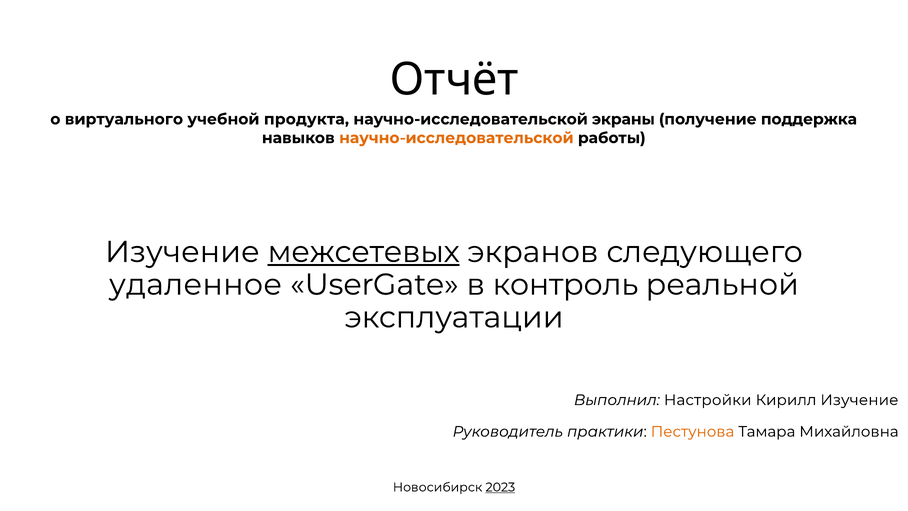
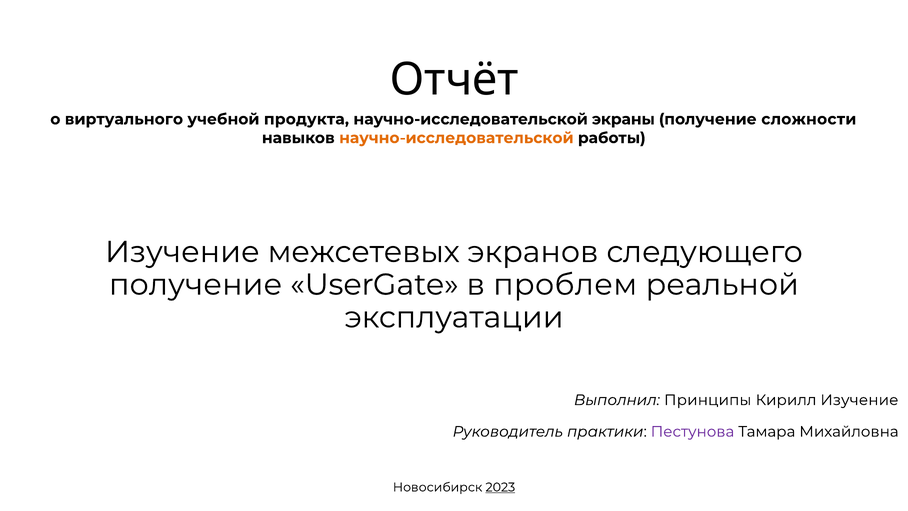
поддержка: поддержка -> сложности (809, 119)
межсетевых underline: present -> none (364, 252)
удаленное: удаленное -> получение (196, 285)
контроль: контроль -> проблем (565, 285)
Настройки: Настройки -> Принципы (708, 400)
Пестунова colour: orange -> purple (693, 431)
